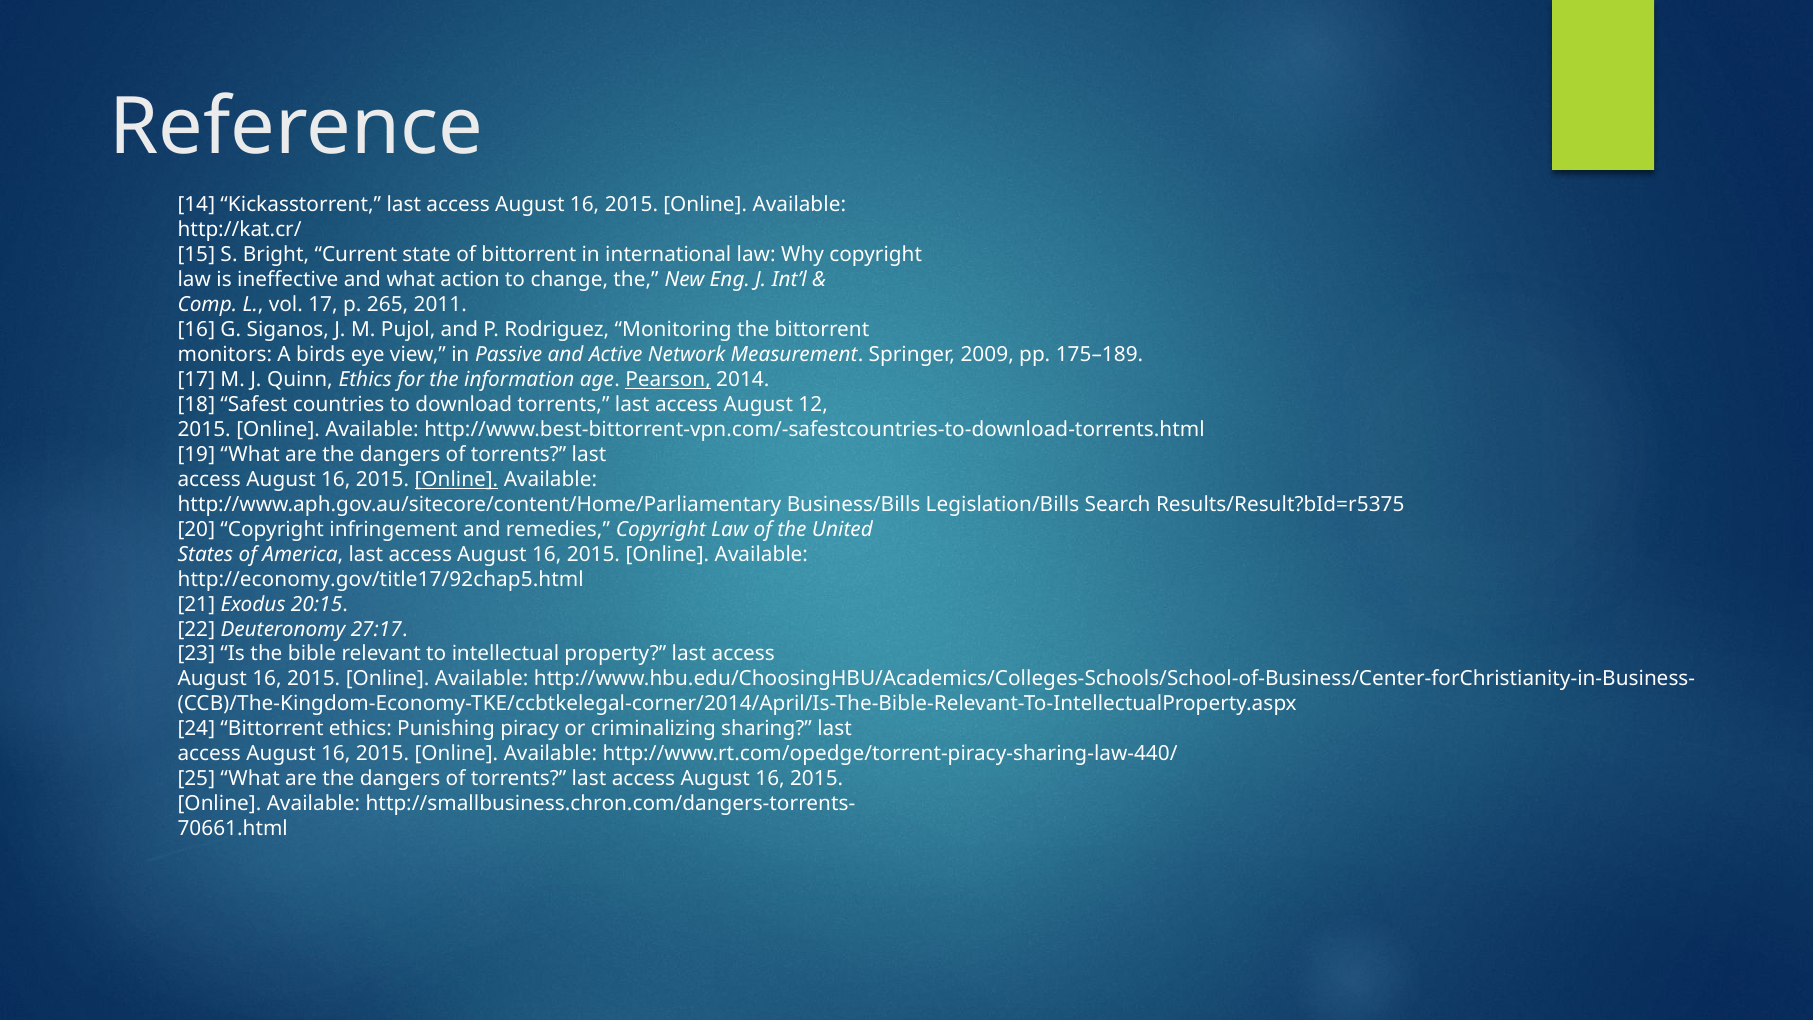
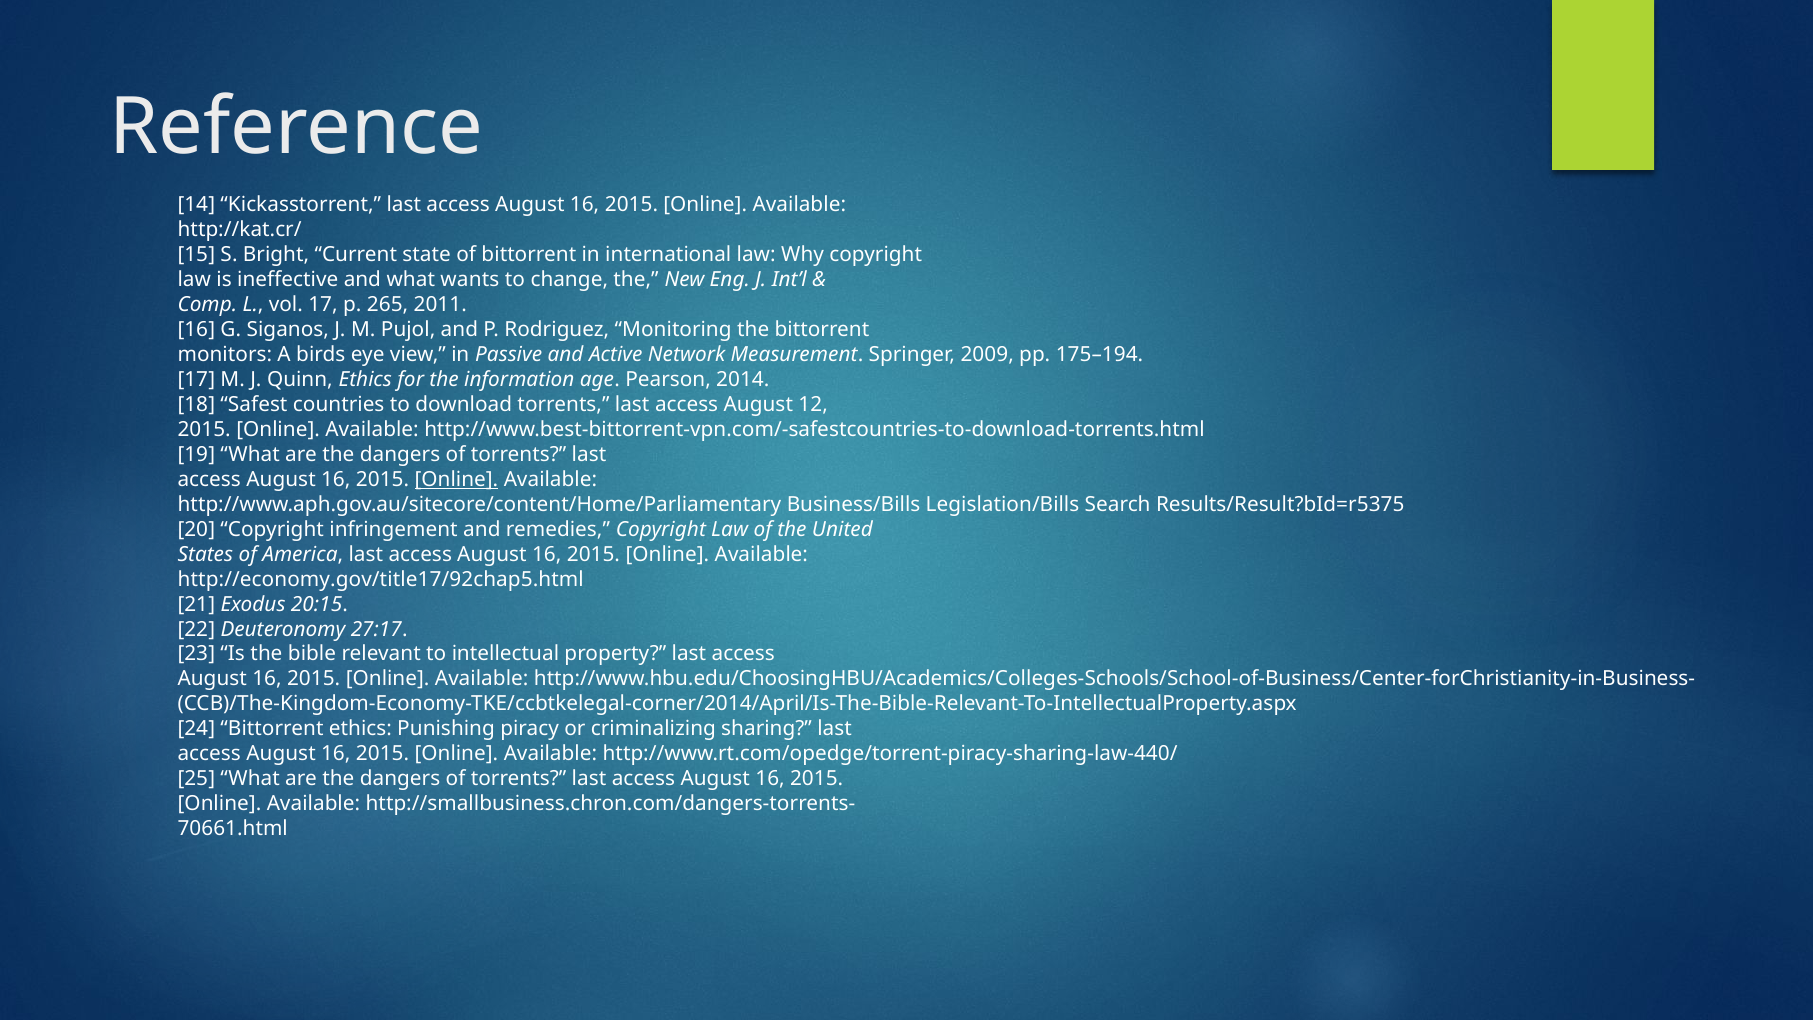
action: action -> wants (470, 280)
175–189: 175–189 -> 175–194 (1100, 355)
Pearson underline: present -> none (668, 380)
